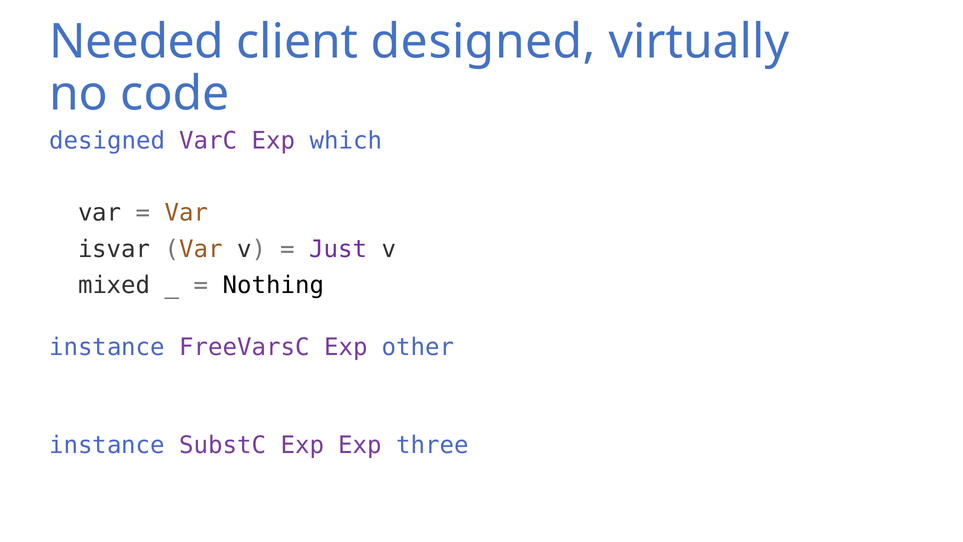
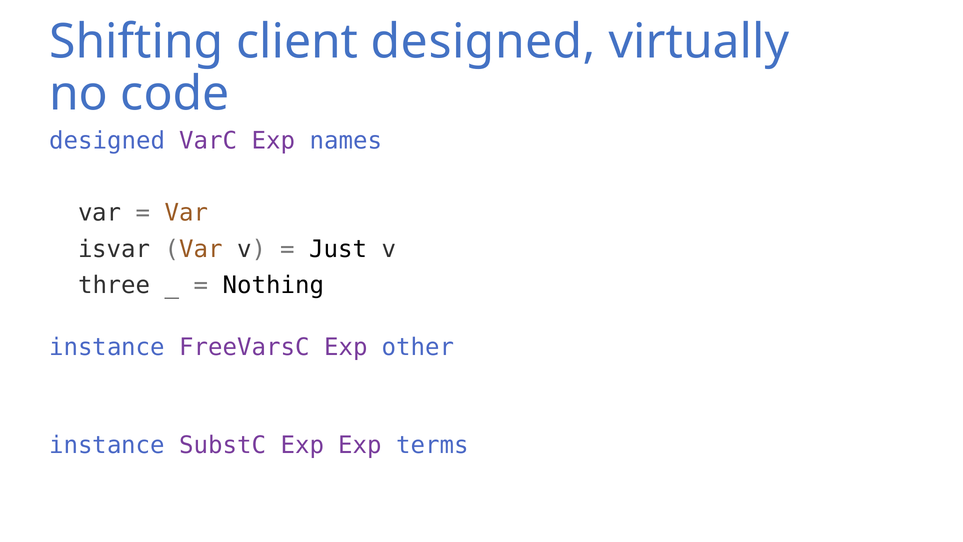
Needed: Needed -> Shifting (136, 42)
which: which -> names (346, 141)
Just colour: purple -> black (338, 249)
mixed: mixed -> three (114, 285)
three: three -> terms (432, 445)
